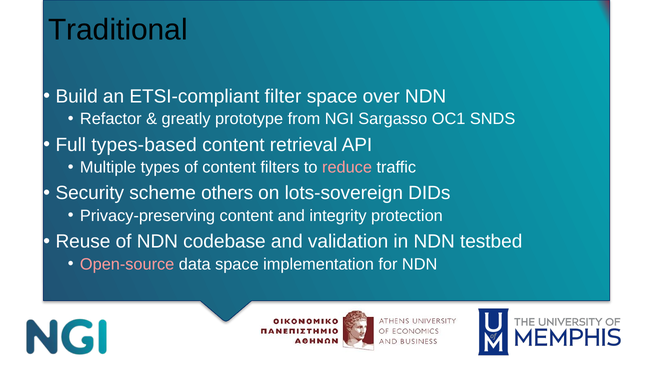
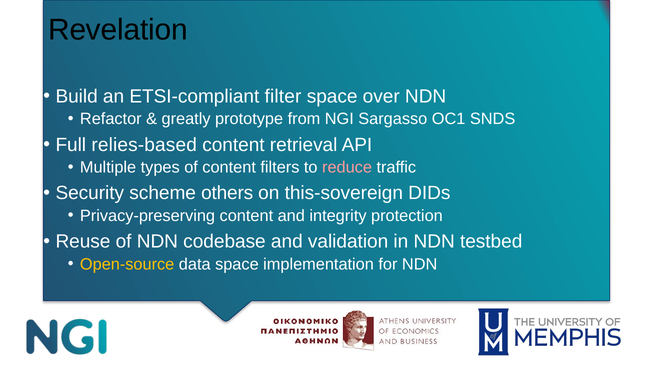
Traditional: Traditional -> Revelation (118, 30)
types-based: types-based -> relies-based (144, 144)
lots-sovereign: lots-sovereign -> this-sovereign (344, 193)
Open-source colour: pink -> yellow (127, 264)
